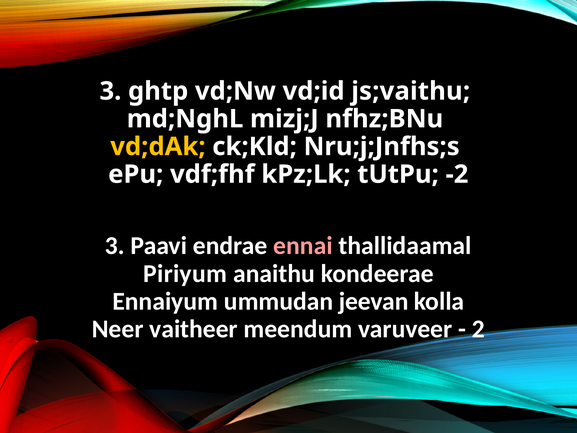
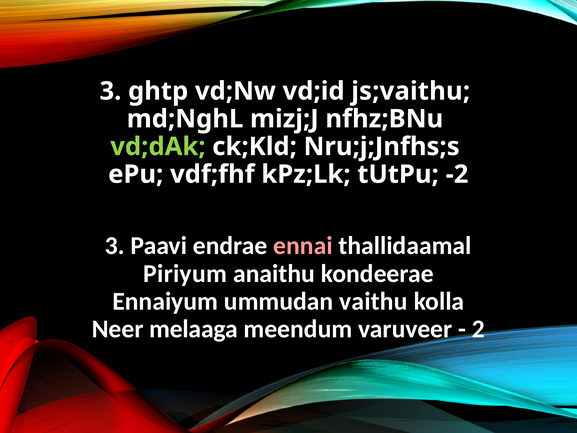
vd;dAk colour: yellow -> light green (158, 147)
jeevan: jeevan -> vaithu (373, 301)
vaitheer: vaitheer -> melaaga (194, 329)
